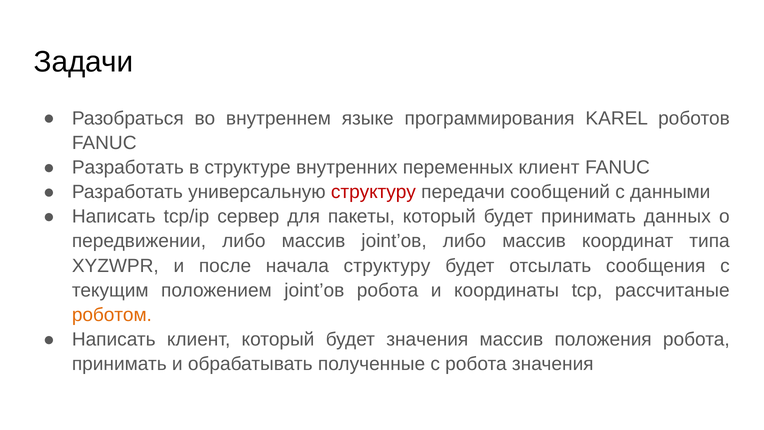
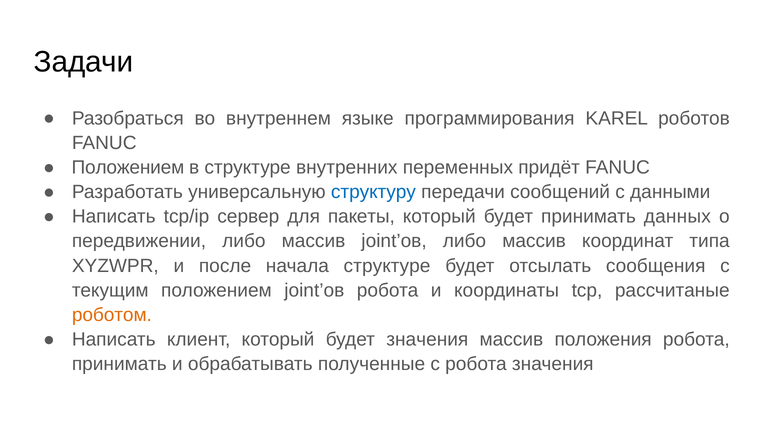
Разработать: Разработать -> Положением (128, 167)
переменных клиент: клиент -> придёт (549, 167)
структуру colour: red -> blue (373, 192)
начала структуру: структуру -> структуре (387, 266)
